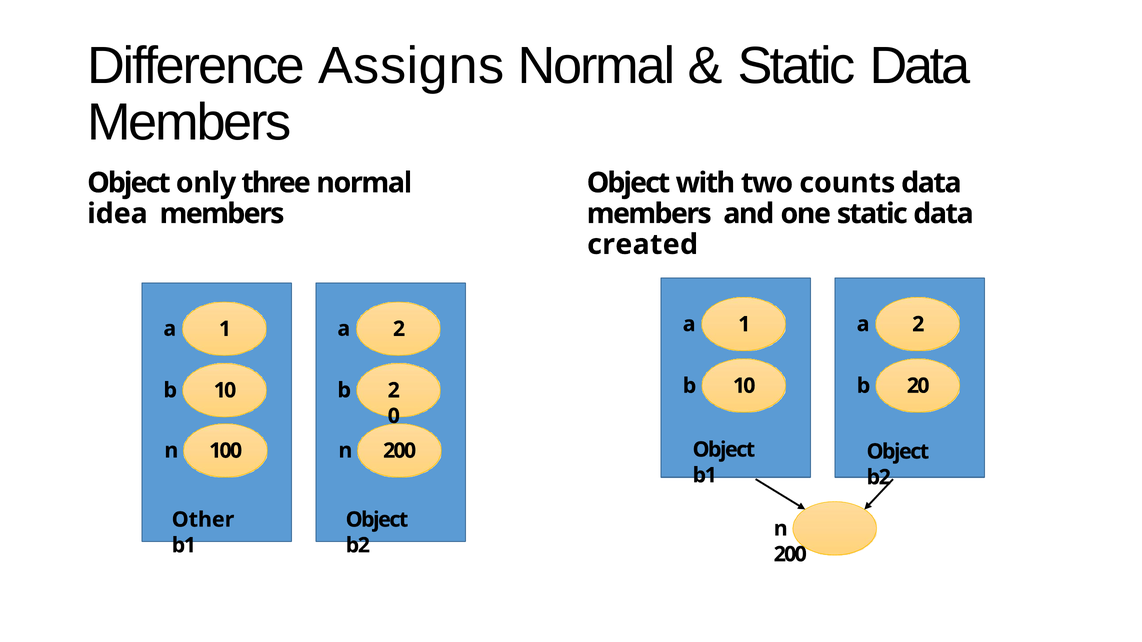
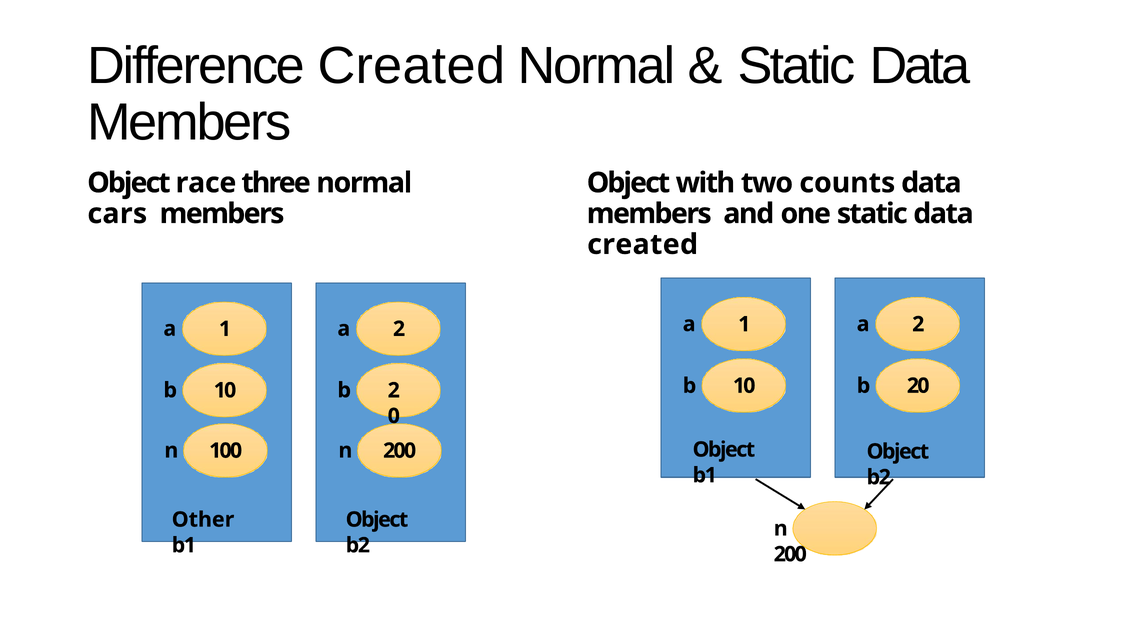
Difference Assigns: Assigns -> Created (411, 66)
only: only -> race (206, 183)
idea: idea -> cars (117, 214)
